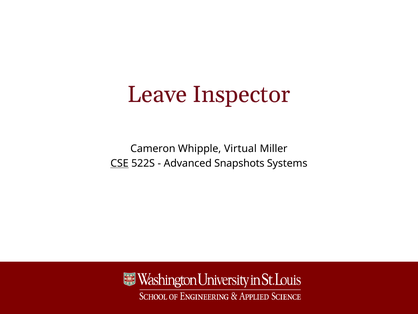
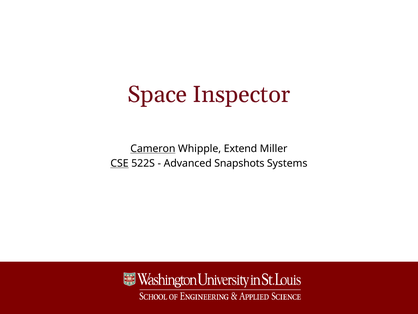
Leave: Leave -> Space (157, 94)
Cameron underline: none -> present (153, 148)
Virtual: Virtual -> Extend (240, 148)
